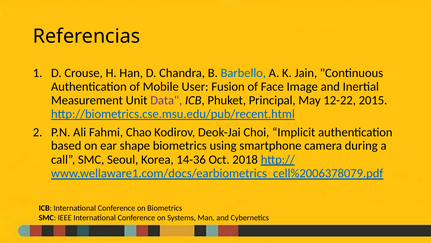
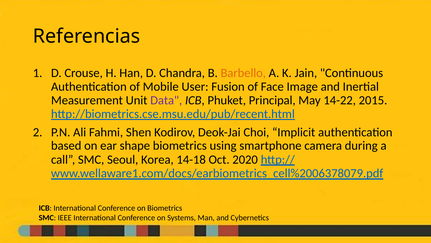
Barbello colour: blue -> orange (243, 73)
12-22: 12-22 -> 14-22 (340, 100)
Chao: Chao -> Shen (139, 132)
14-36: 14-36 -> 14-18 (191, 159)
2018: 2018 -> 2020 (245, 159)
